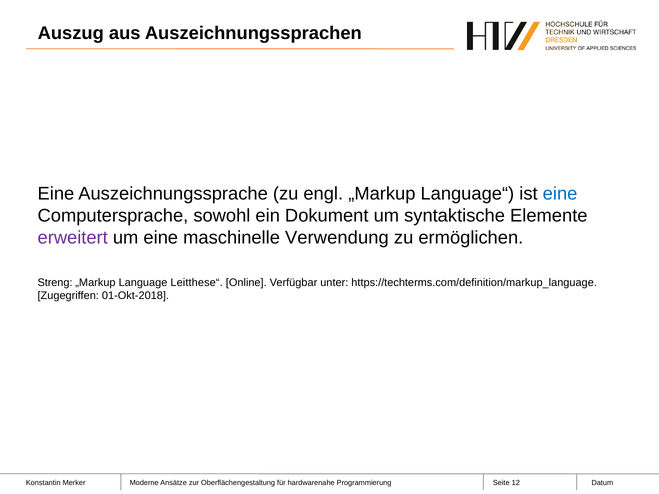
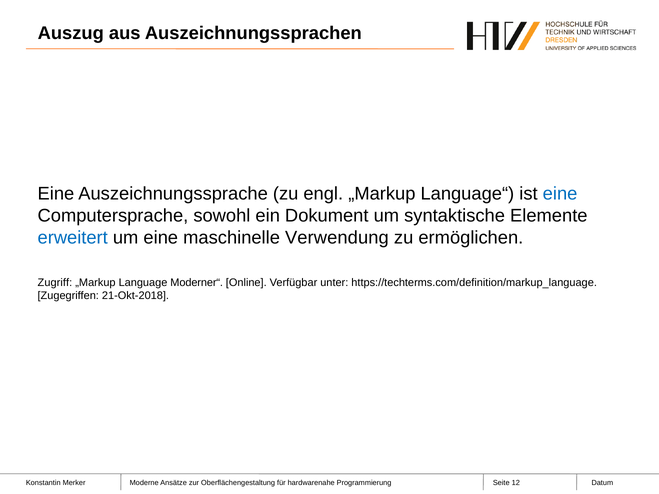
erweitert colour: purple -> blue (73, 238)
Streng: Streng -> Zugriff (55, 283)
Leitthese“: Leitthese“ -> Moderner“ (197, 283)
01-Okt-2018: 01-Okt-2018 -> 21-Okt-2018 (135, 296)
